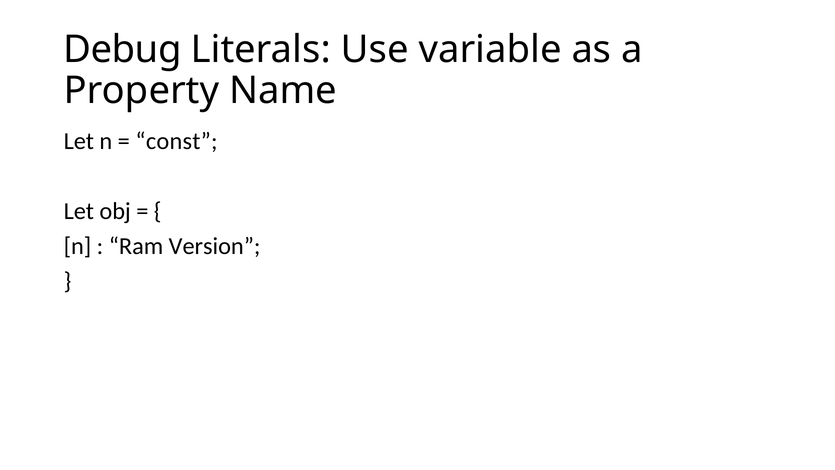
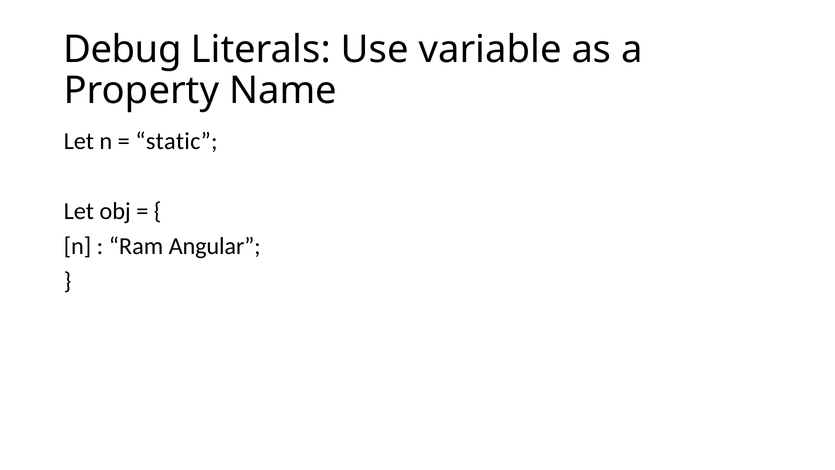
const: const -> static (177, 141)
Version: Version -> Angular (215, 246)
